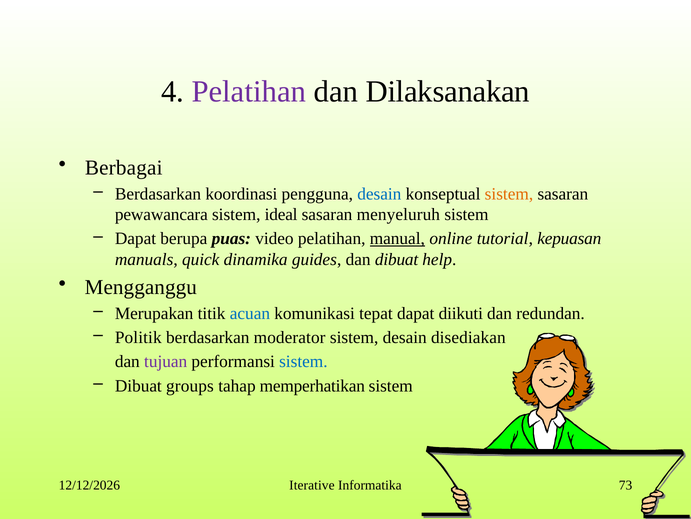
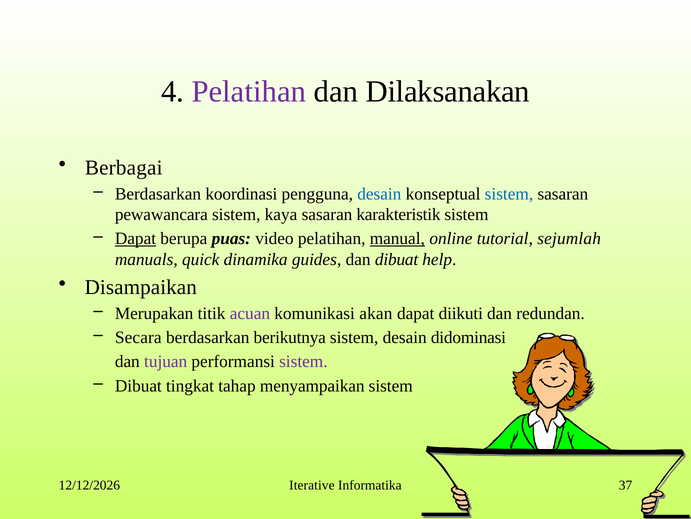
sistem colour: orange -> blue (509, 194)
ideal: ideal -> kaya (281, 214)
menyeluruh: menyeluruh -> karakteristik (398, 214)
Dapat underline: none -> present (135, 238)
kepuasan: kepuasan -> sejumlah (569, 238)
Mengganggu: Mengganggu -> Disampaikan (141, 287)
acuan colour: blue -> purple (250, 313)
tepat: tepat -> akan (376, 313)
Politik: Politik -> Secara (138, 337)
moderator: moderator -> berikutnya (290, 337)
disediakan: disediakan -> didominasi (468, 337)
sistem colour: blue -> purple (303, 361)
groups: groups -> tingkat (190, 385)
memperhatikan: memperhatikan -> menyampaikan (312, 385)
73: 73 -> 37 (626, 485)
